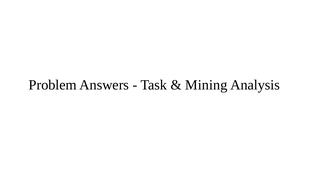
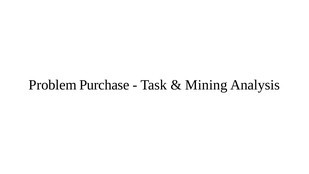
Answers: Answers -> Purchase (104, 85)
